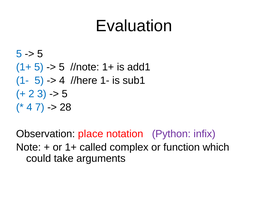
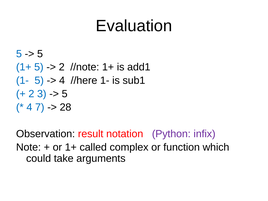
5: 5 -> 2 (62, 67)
place: place -> result (91, 134)
